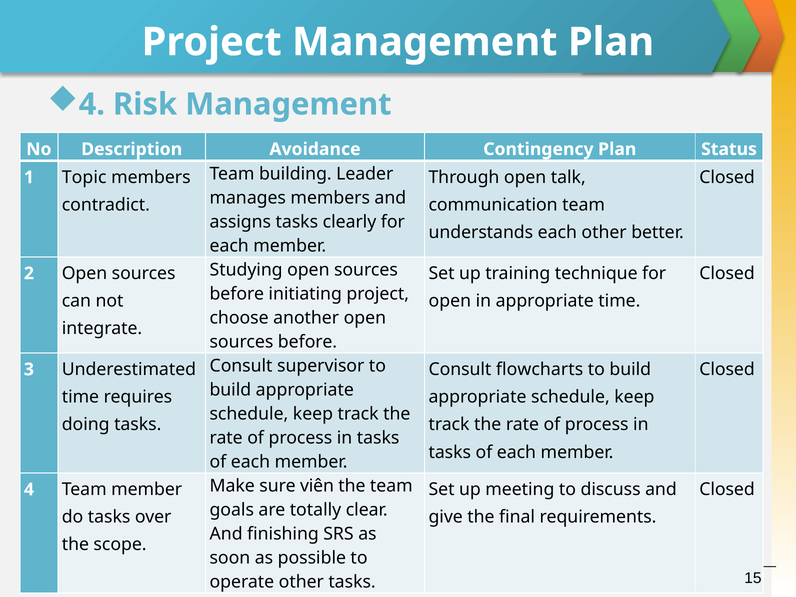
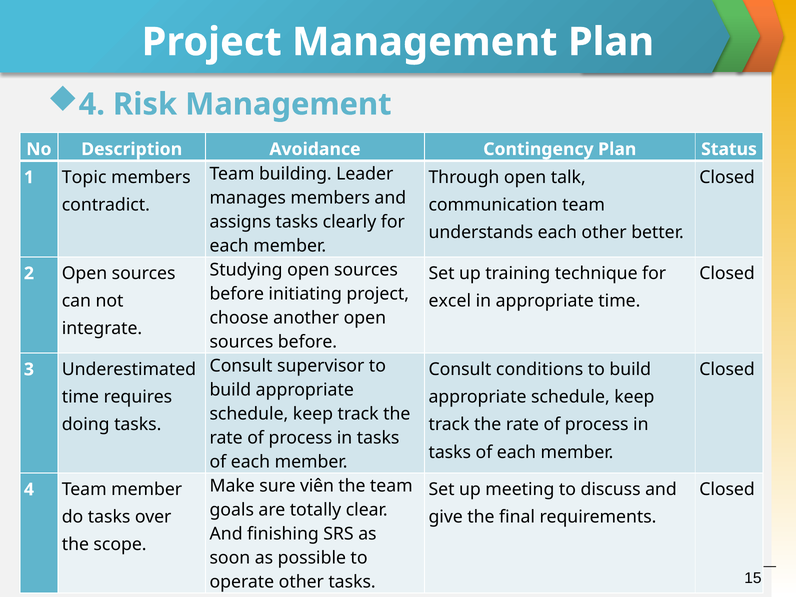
open: open -> excel (450, 301)
flowcharts: flowcharts -> conditions (540, 369)
